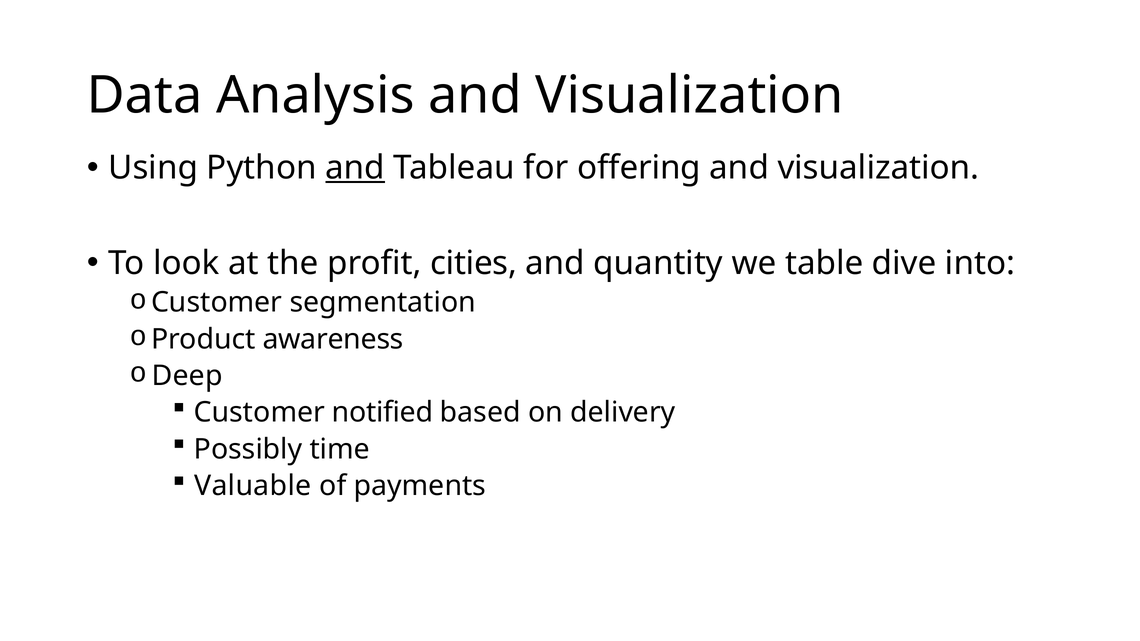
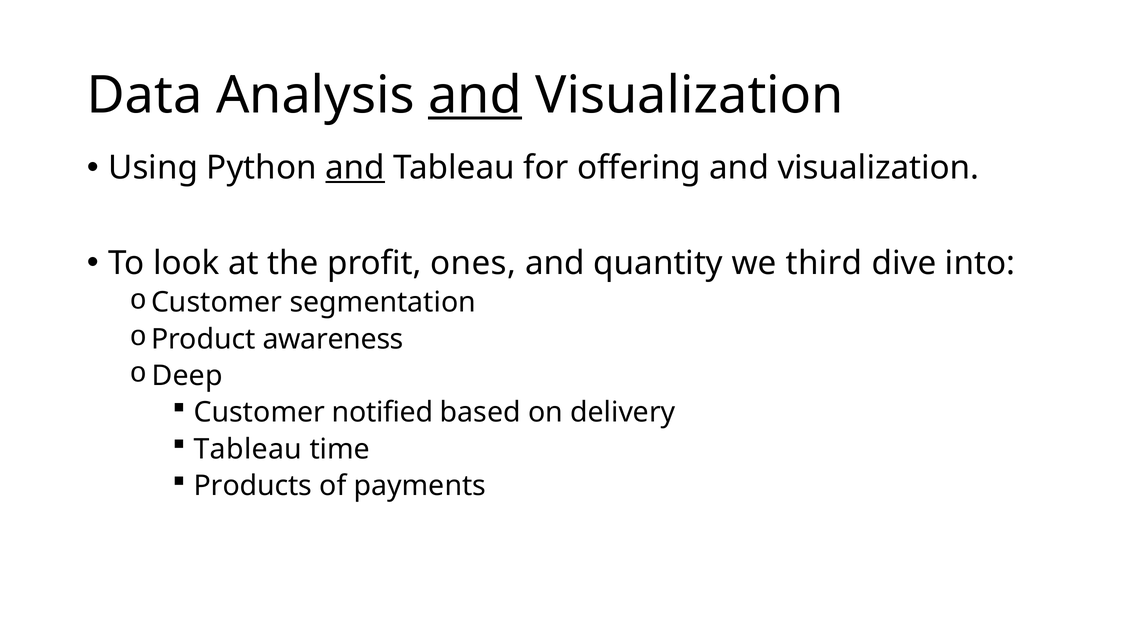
and underline: none -> present (475, 96)
cities: cities -> ones (473, 263)
table: table -> third (824, 263)
Possibly: Possibly -> Tableau (248, 449)
Valuable: Valuable -> Products (253, 486)
